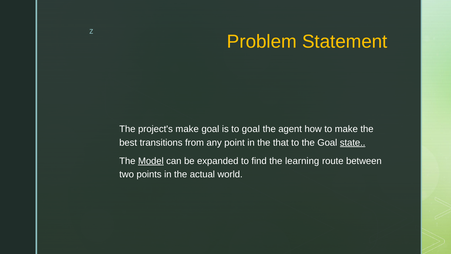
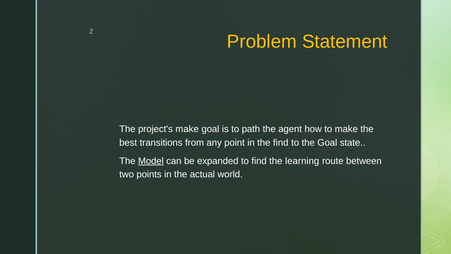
to goal: goal -> path (251, 129)
the that: that -> find (281, 143)
state underline: present -> none (353, 143)
